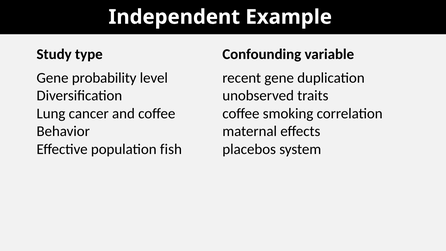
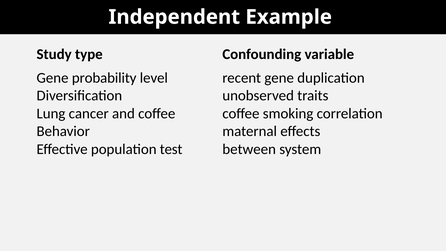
fish: fish -> test (171, 149)
placebos: placebos -> between (249, 149)
